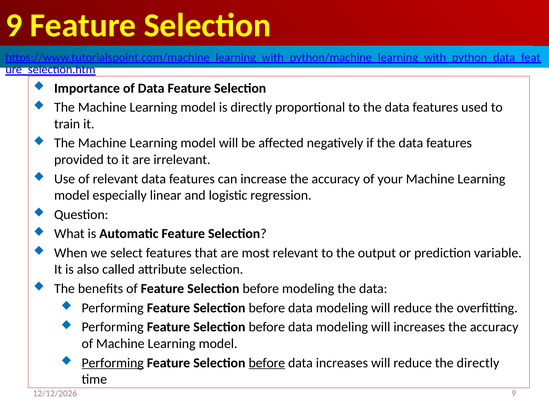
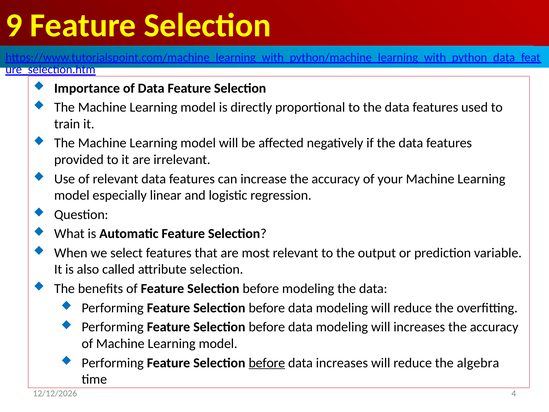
Performing underline: present -> none (113, 363)
the directly: directly -> algebra (478, 363)
9: 9 -> 4 (514, 393)
